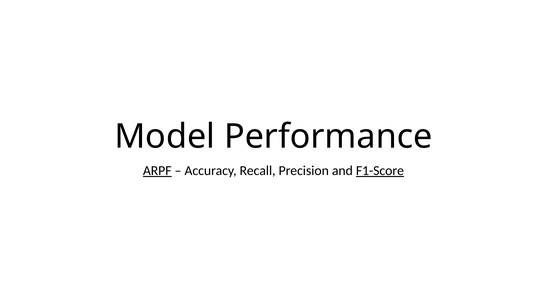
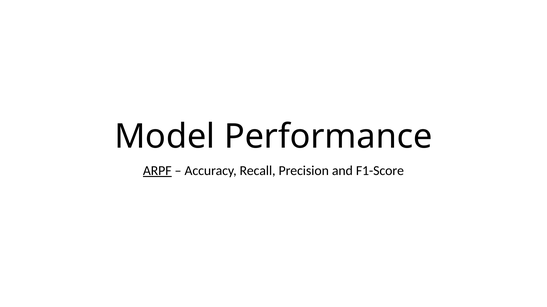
F1-Score underline: present -> none (380, 171)
